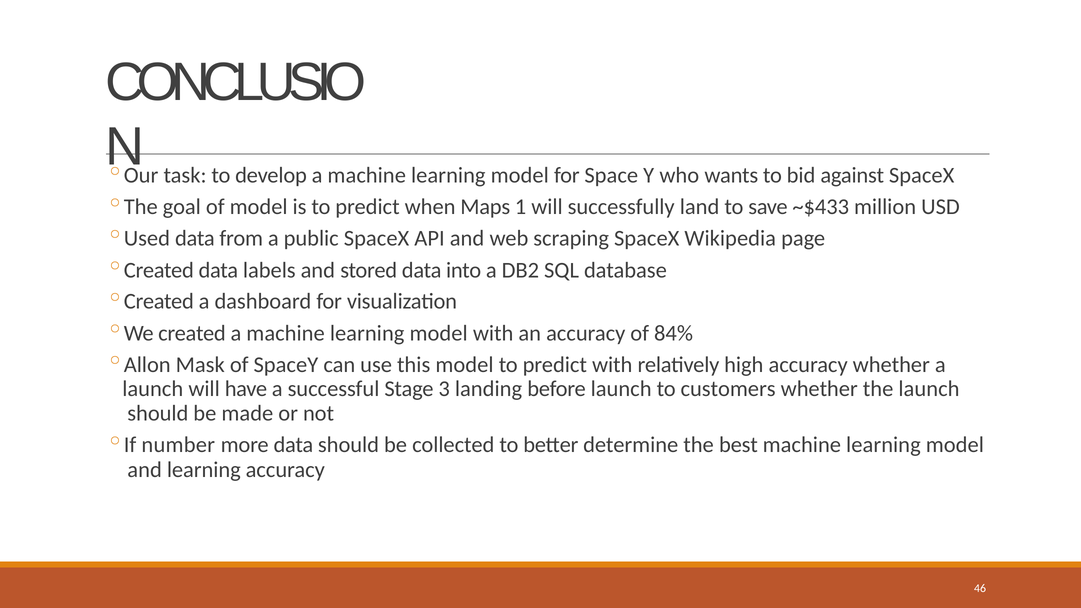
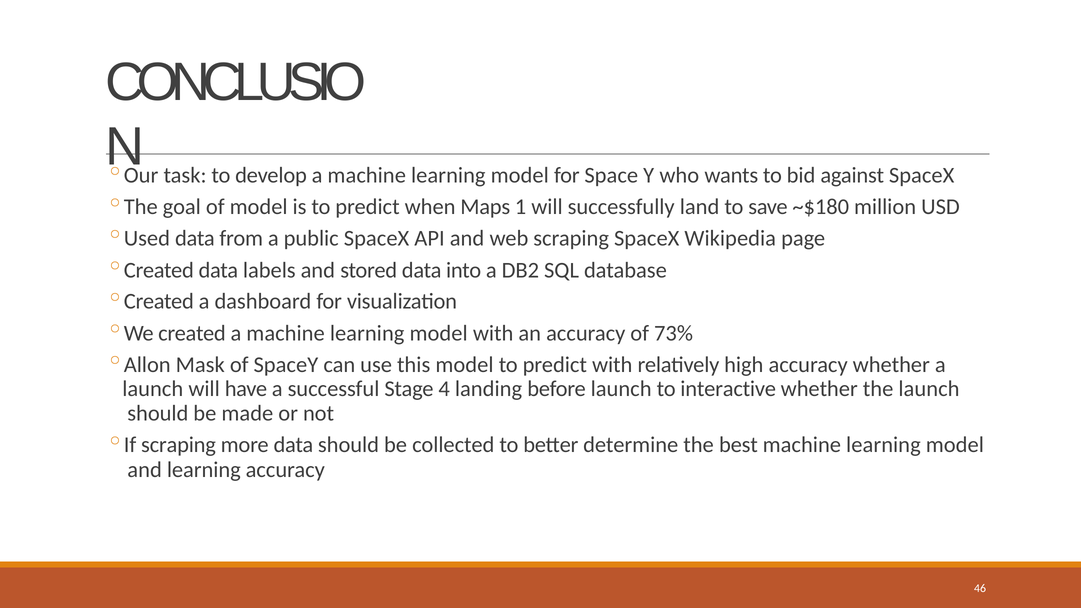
~$433: ~$433 -> ~$180 (821, 207)
84%: 84% -> 73% (674, 333)
3: 3 -> 4 (444, 389)
customers: customers -> interactive (728, 389)
If number: number -> scraping (178, 445)
